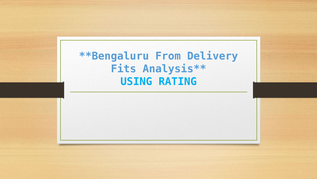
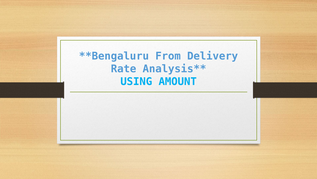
Fits: Fits -> Rate (124, 69)
RATING: RATING -> AMOUNT (178, 81)
